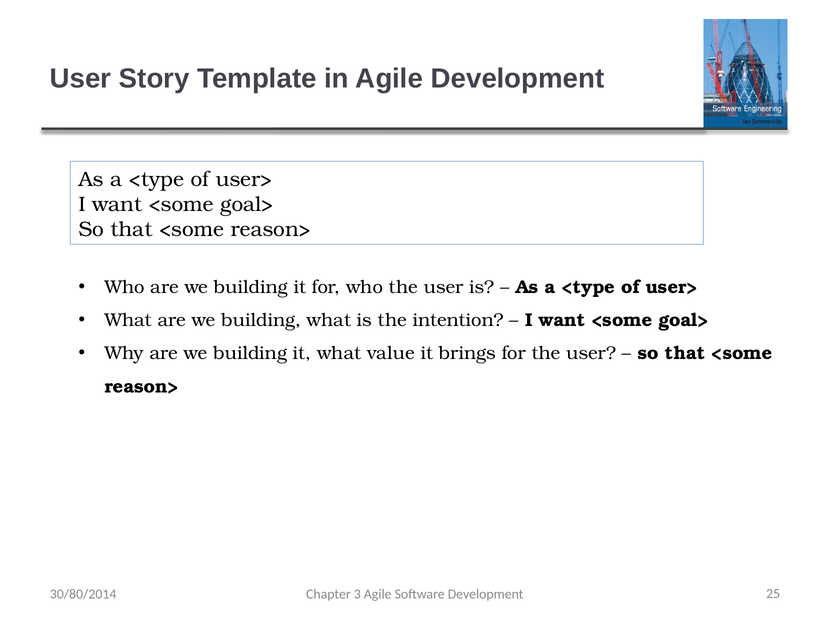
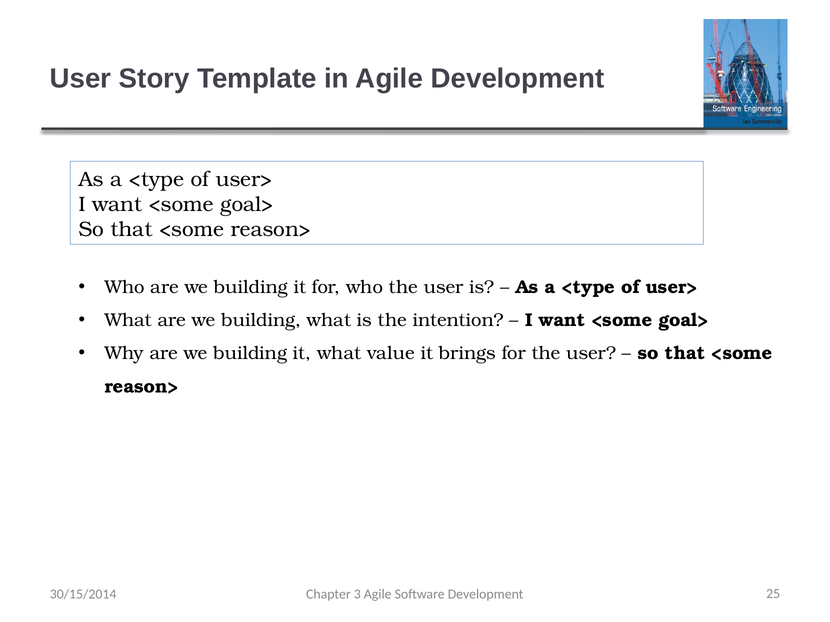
30/80/2014: 30/80/2014 -> 30/15/2014 (83, 594)
